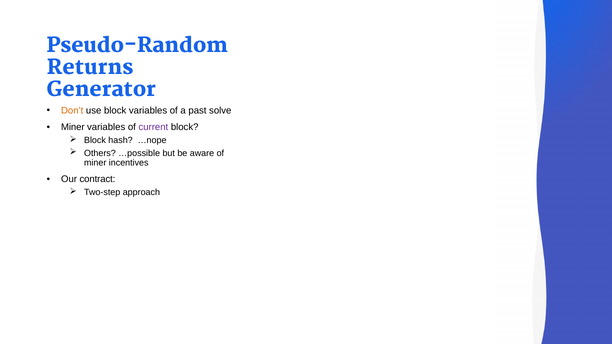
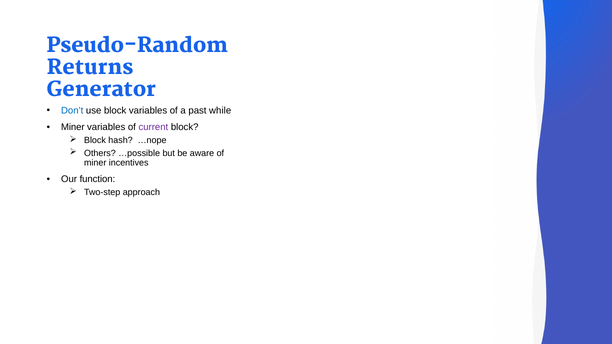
Don’t colour: orange -> blue (72, 111)
solve: solve -> while (220, 111)
contract: contract -> function (97, 179)
